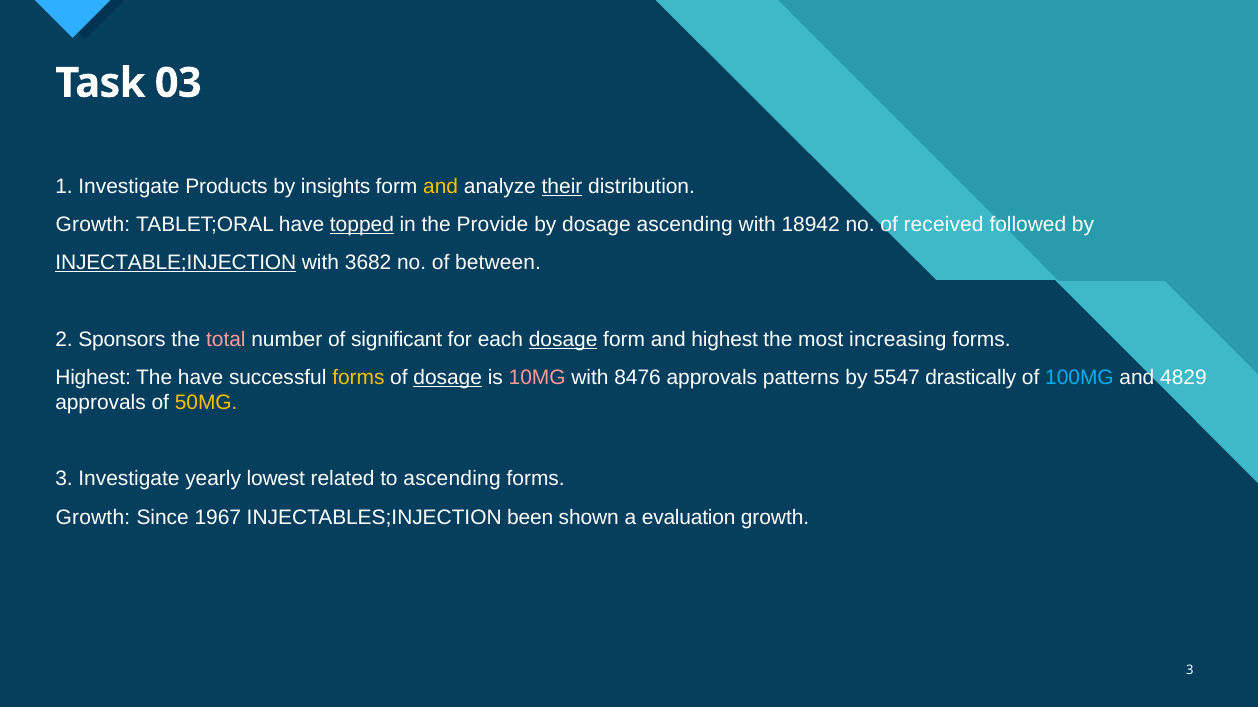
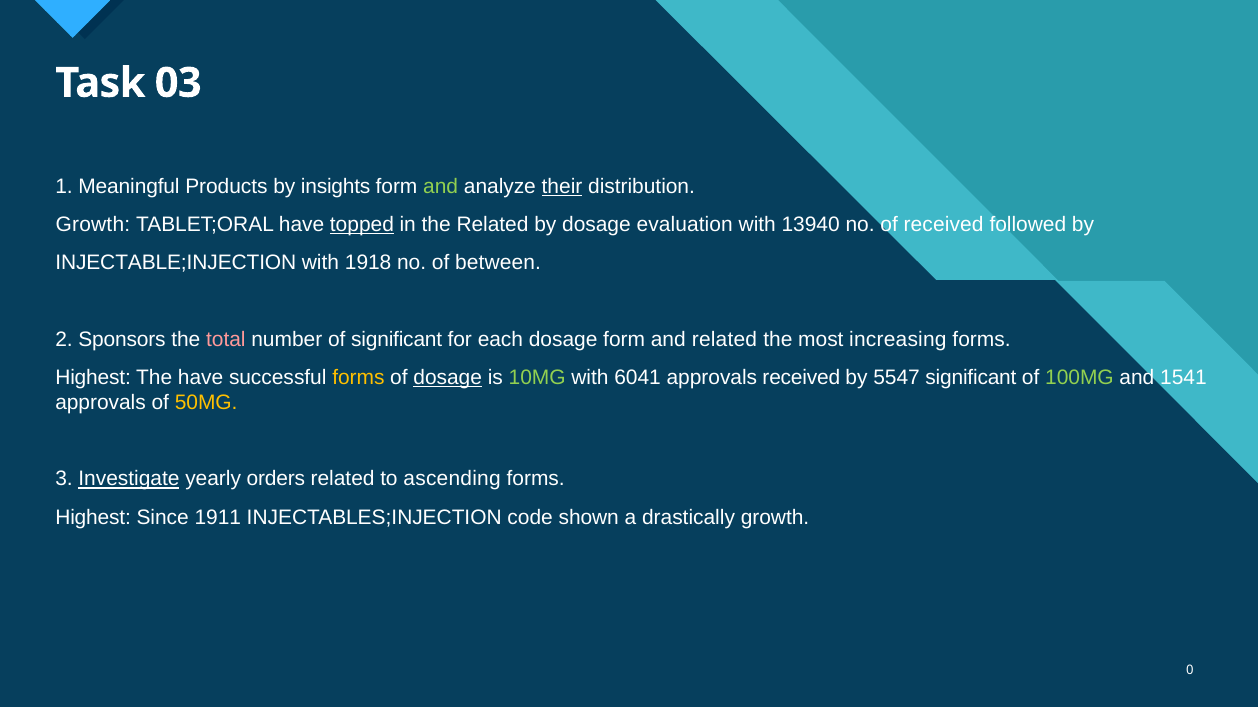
1 Investigate: Investigate -> Meaningful (129, 186)
and colour: yellow -> light green (441, 186)
the Provide: Provide -> Related (493, 225)
dosage ascending: ascending -> evaluation (685, 225)
18942: 18942 -> 13940 (811, 225)
INJECTABLE;INJECTION underline: present -> none (176, 263)
3682: 3682 -> 1918 (368, 263)
dosage underline: present -> none (563, 340)
and highest: highest -> related (724, 340)
10MG colour: pink -> light green (537, 378)
8476: 8476 -> 6041 (638, 378)
approvals patterns: patterns -> received (801, 378)
5547 drastically: drastically -> significant (971, 378)
100MG colour: light blue -> light green (1079, 378)
4829: 4829 -> 1541 (1183, 378)
Investigate underline: none -> present (129, 479)
lowest: lowest -> orders (276, 479)
Growth: Growth -> Highest (93, 518)
1967: 1967 -> 1911 (218, 518)
been: been -> code (530, 518)
evaluation: evaluation -> drastically (689, 518)
3: 3 -> 0 (1190, 670)
